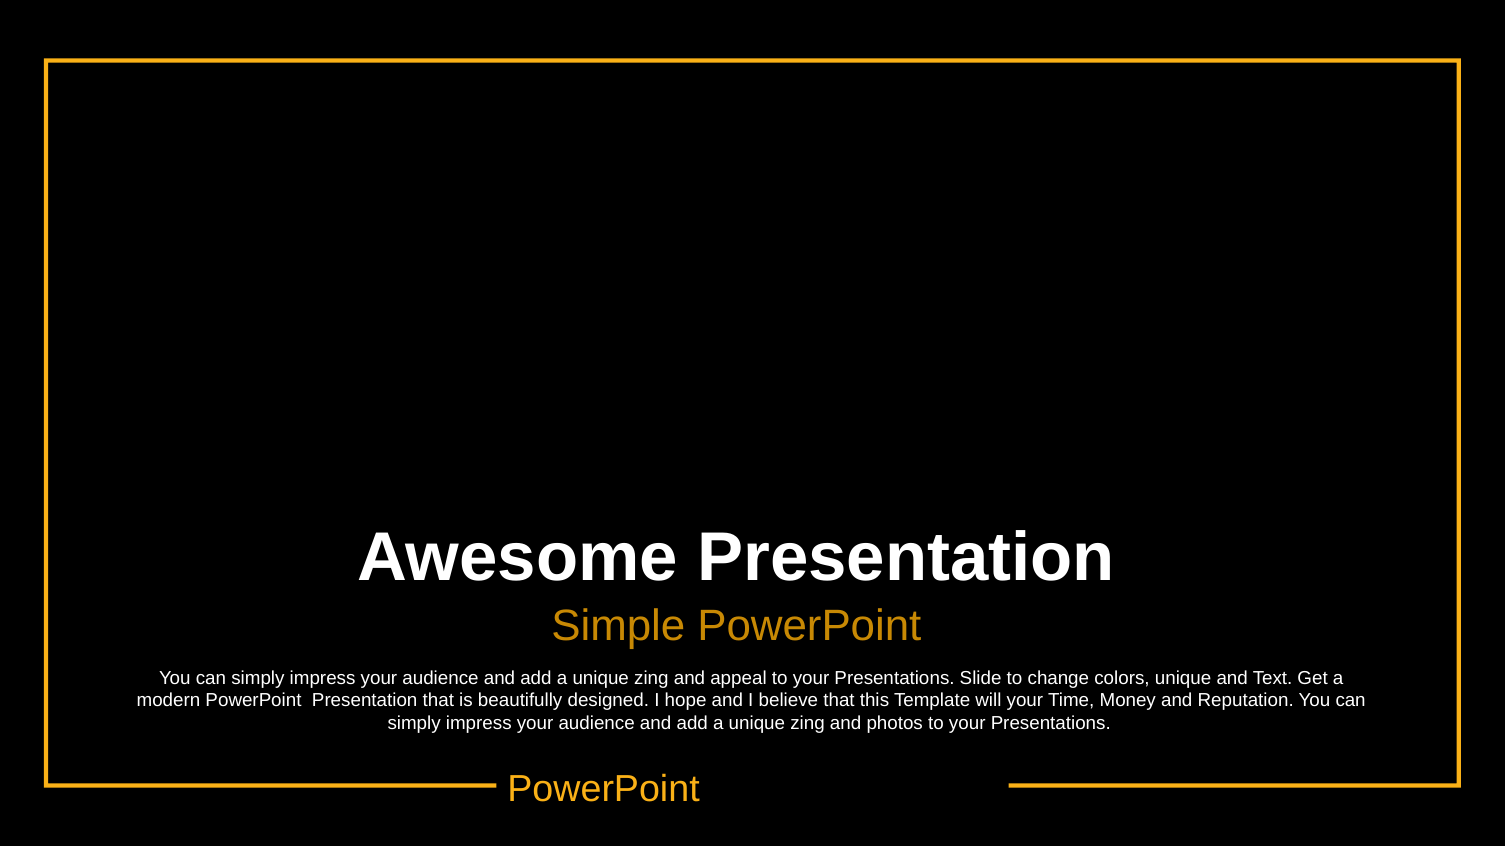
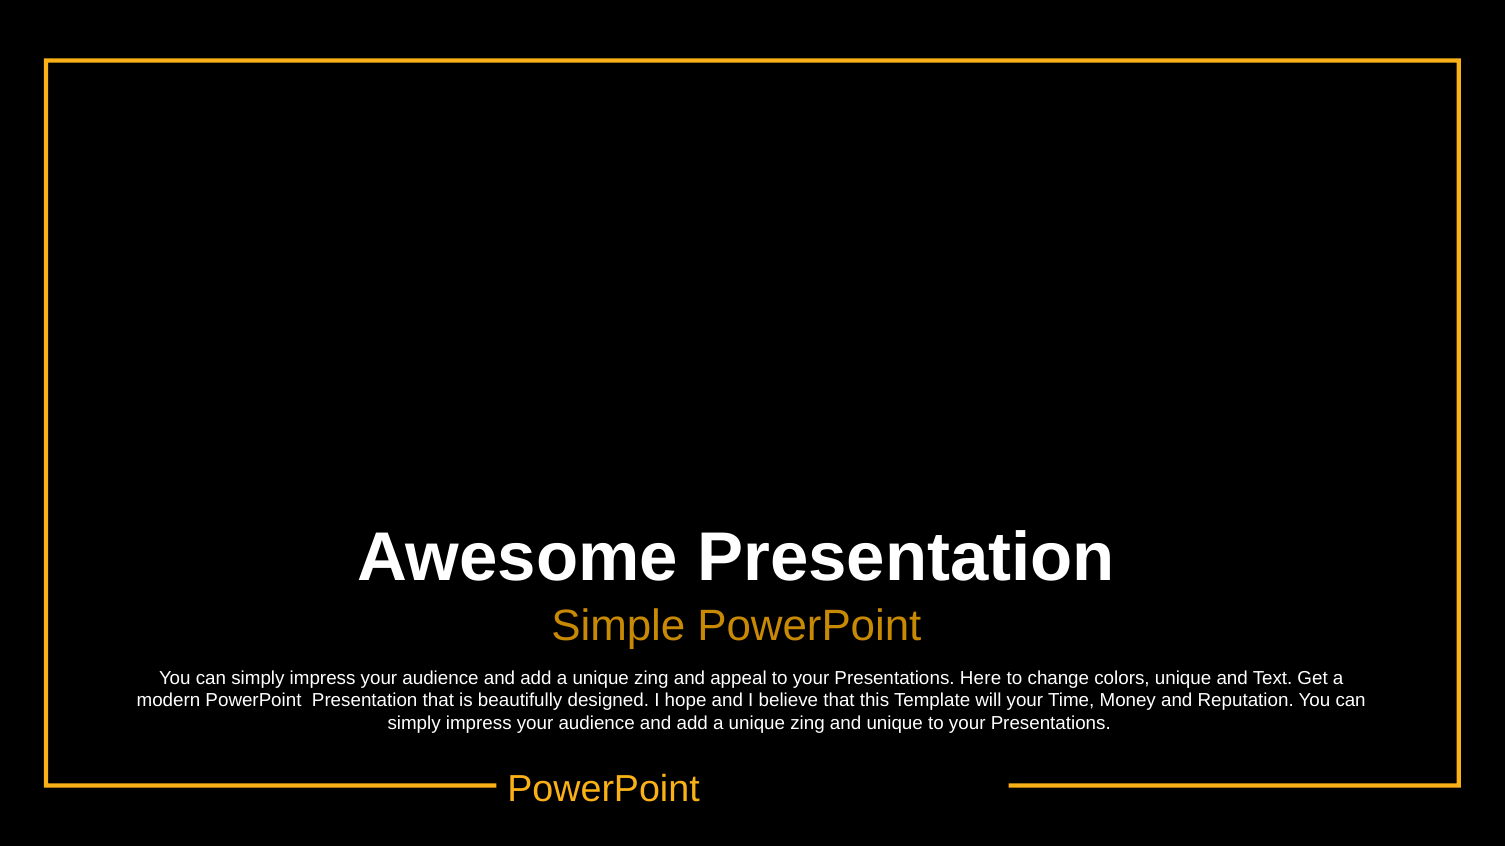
Slide: Slide -> Here (981, 679)
and photos: photos -> unique (895, 724)
